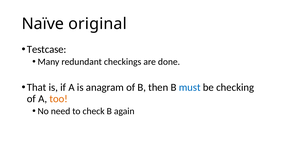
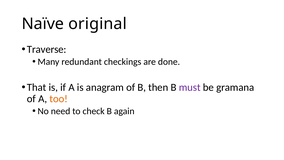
Testcase: Testcase -> Traverse (47, 49)
must colour: blue -> purple (190, 87)
checking: checking -> gramana (235, 87)
